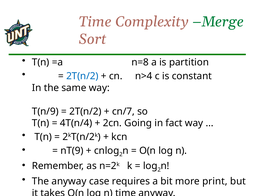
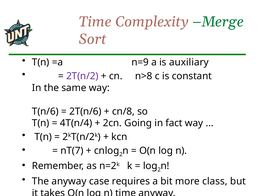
n=8: n=8 -> n=9 (140, 62)
partition: partition -> auxiliary (189, 62)
2T(n/2 colour: blue -> purple (82, 76)
n>4: n>4 -> n>8 (144, 76)
T(n/9: T(n/9 -> T(n/6 (45, 111)
2T(n/2: 2T(n/2 -> 2T(n/6 (85, 111)
cn/7: cn/7 -> cn/8 (123, 111)
nT(9: nT(9 -> nT(7 (72, 150)
print: print -> class (215, 181)
